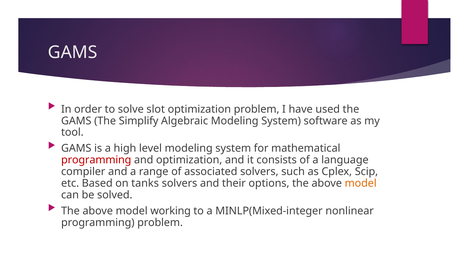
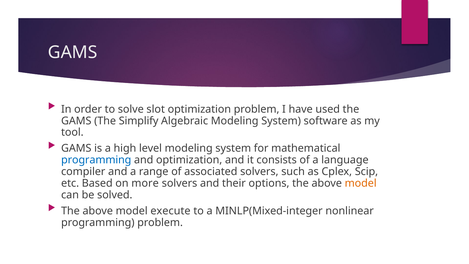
programming colour: red -> blue (96, 160)
tanks: tanks -> more (145, 183)
working: working -> execute (170, 211)
